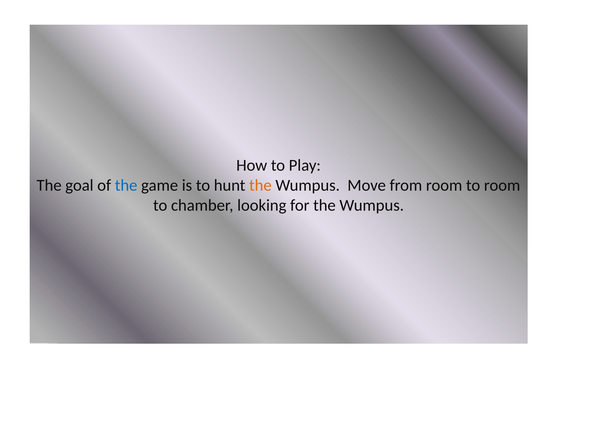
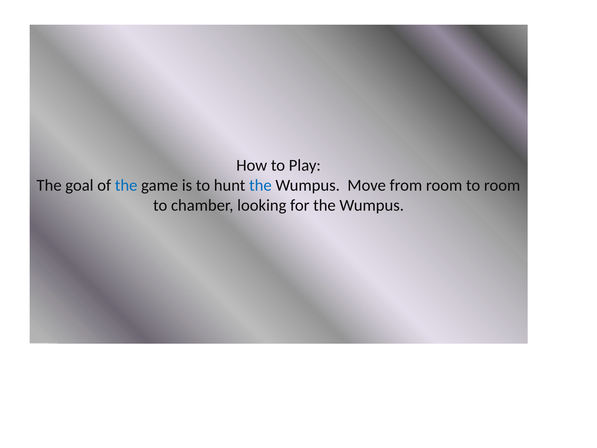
the colour: orange -> blue (260, 185)
